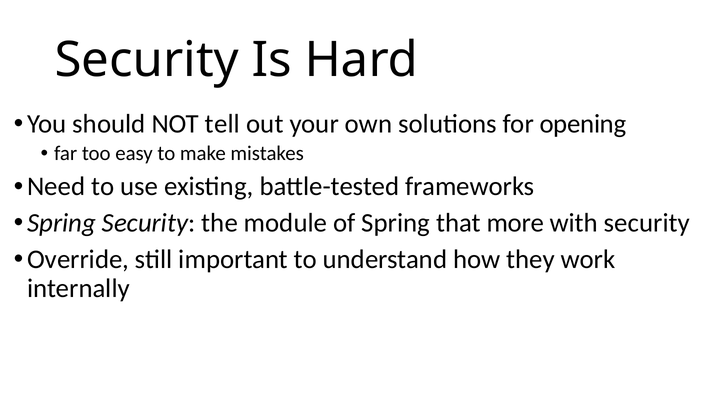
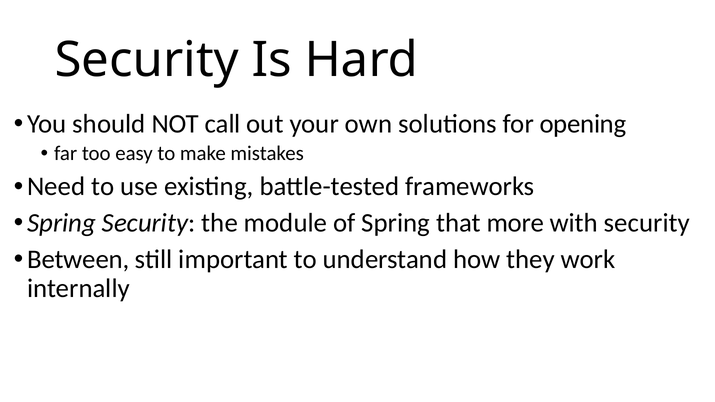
tell: tell -> call (223, 124)
Override: Override -> Between (78, 260)
